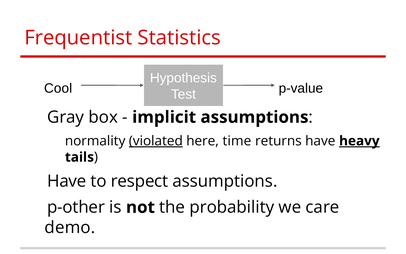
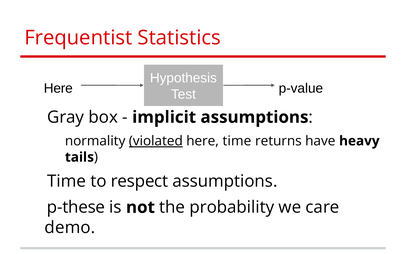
Cool: Cool -> Here (58, 88)
heavy underline: present -> none (359, 141)
Have: Have -> Time (67, 181)
p-other: p-other -> p-these (76, 207)
